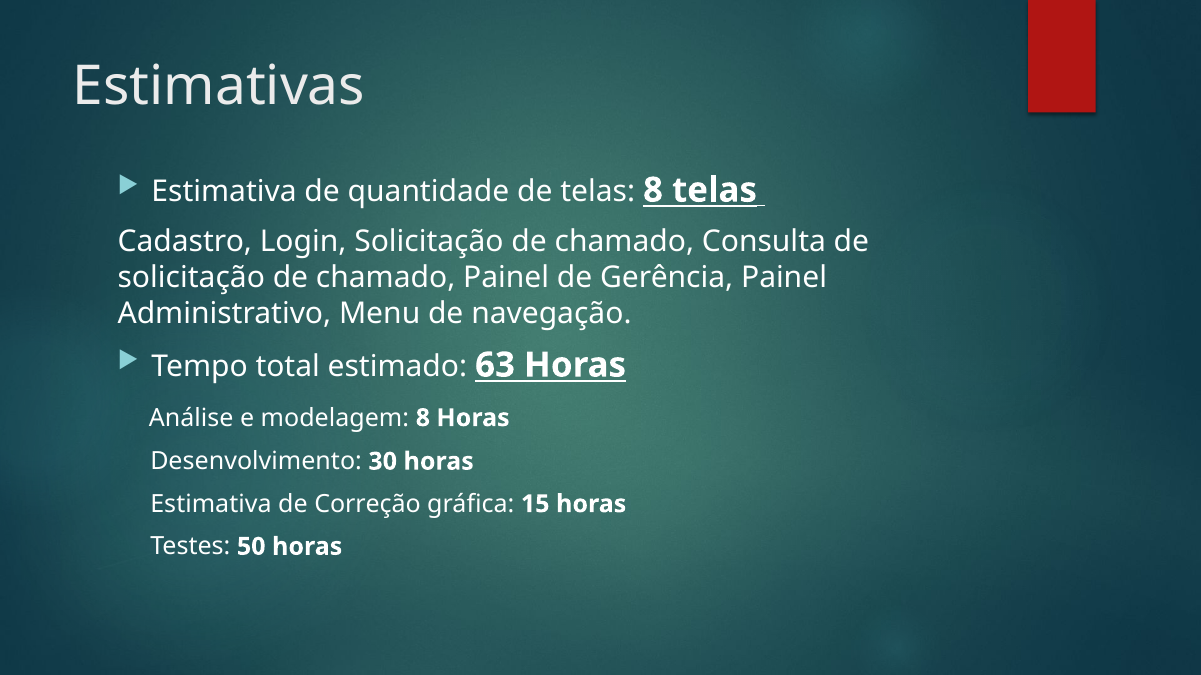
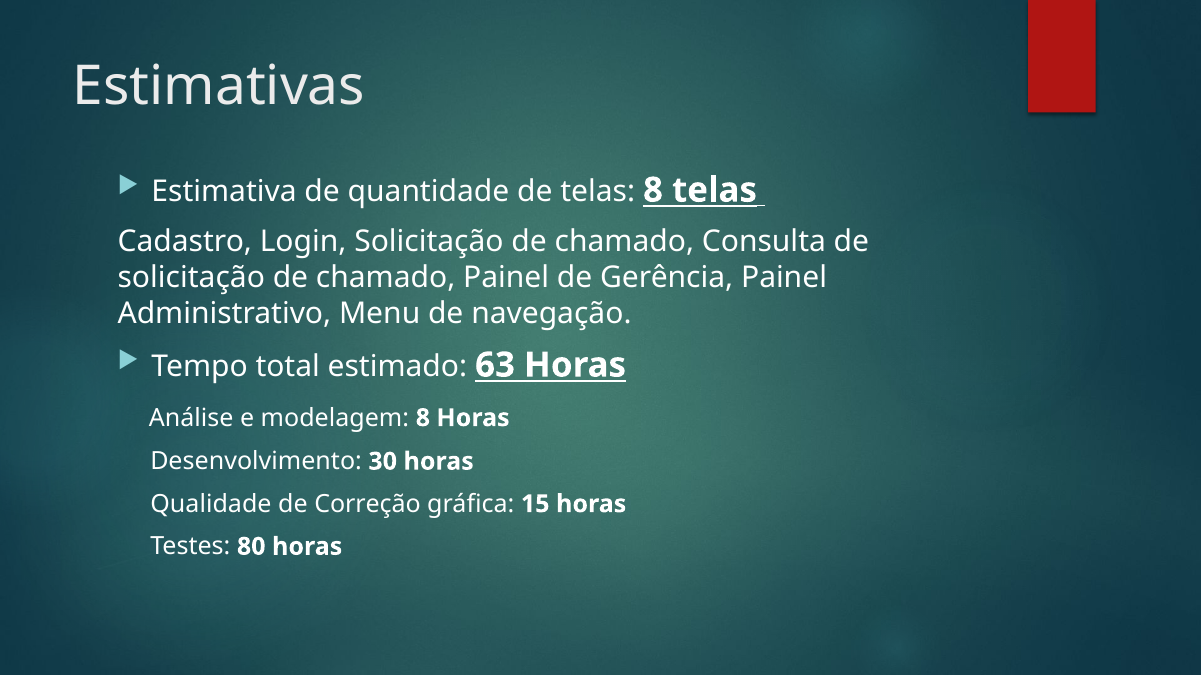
Estimativa: Estimativa -> Qualidade (211, 504)
50: 50 -> 80 (251, 547)
